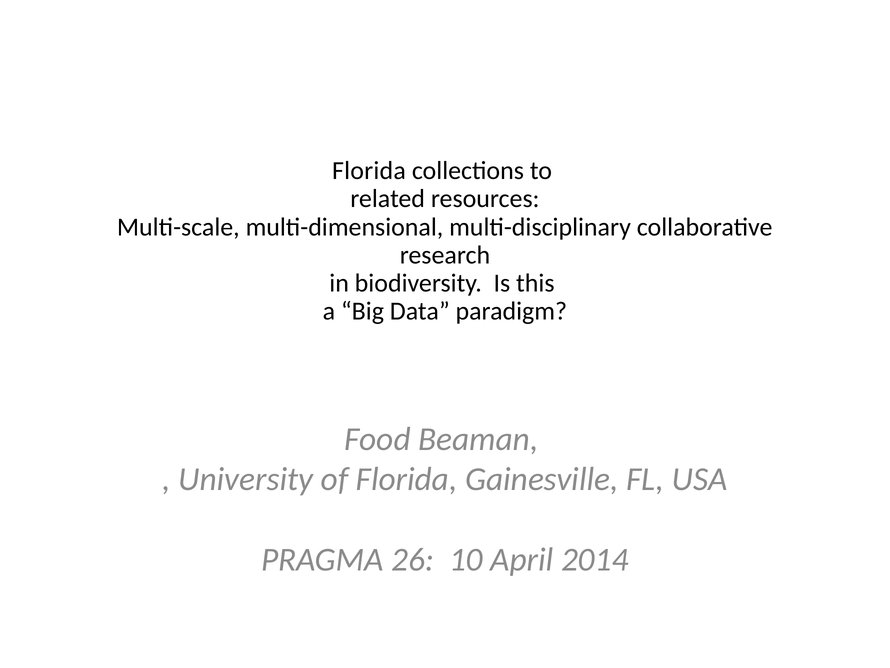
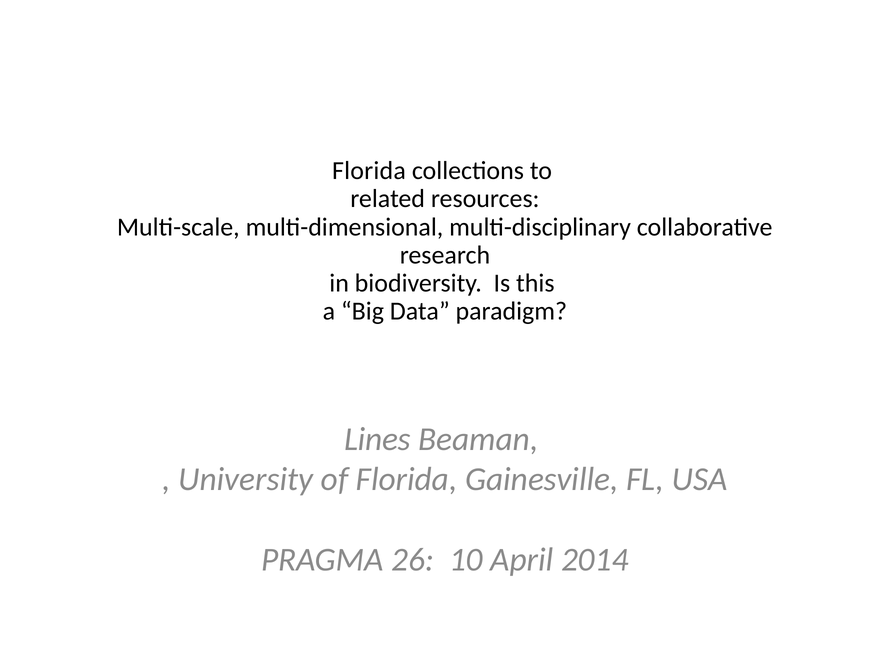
Food: Food -> Lines (377, 439)
